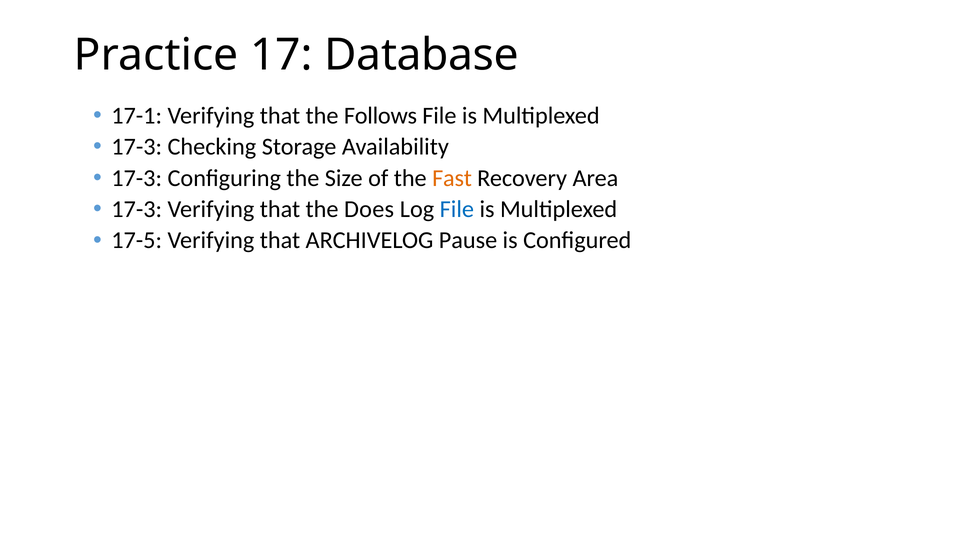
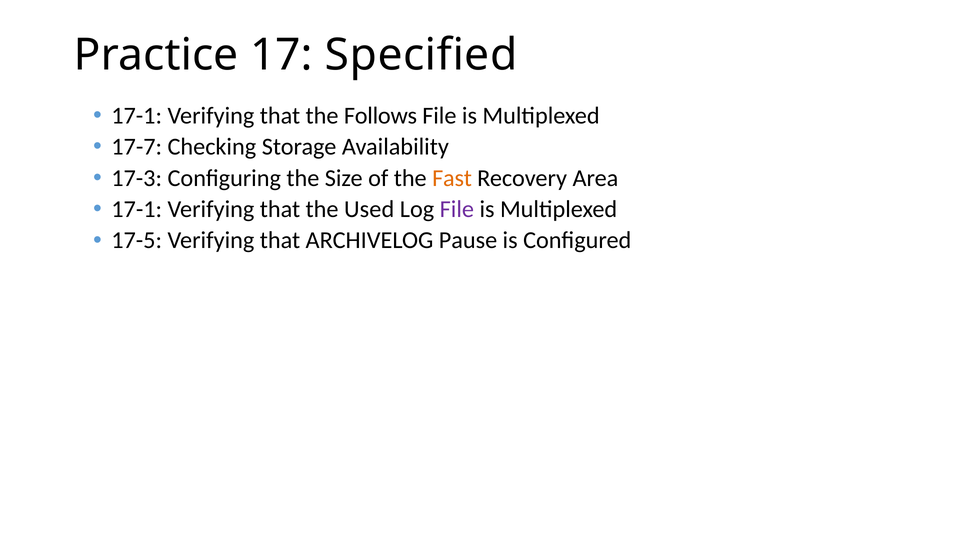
Database: Database -> Specified (421, 55)
17-3: 17-3 -> 17-7 (137, 147)
17-3: 17-3 -> 17-1 (137, 209)
Does: Does -> Used (369, 209)
File colour: blue -> purple (457, 209)
